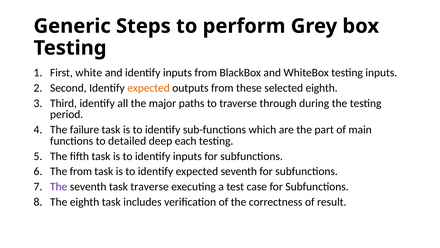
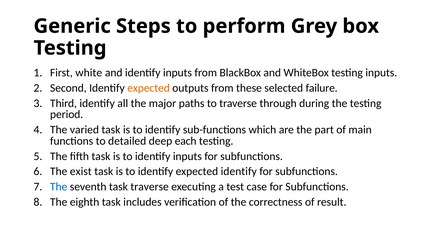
selected eighth: eighth -> failure (322, 88)
failure: failure -> varied (84, 130)
The from: from -> exist (81, 171)
expected seventh: seventh -> identify (239, 171)
The colour: purple -> blue (59, 186)
